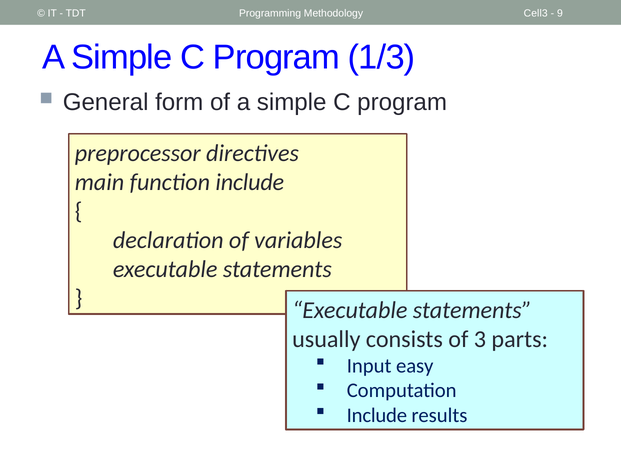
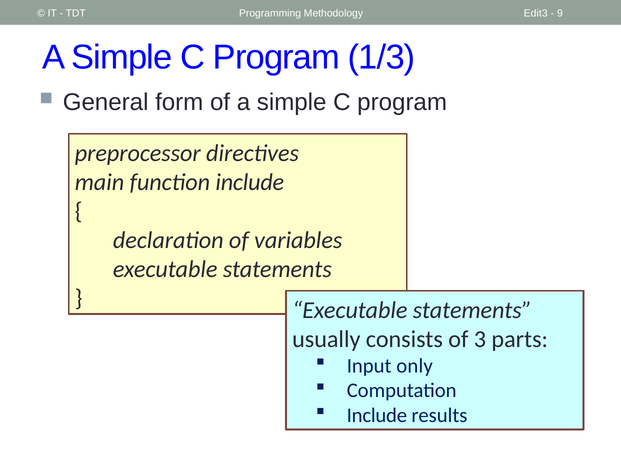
Cell3: Cell3 -> Edit3 (536, 13)
easy: easy -> only (415, 366)
